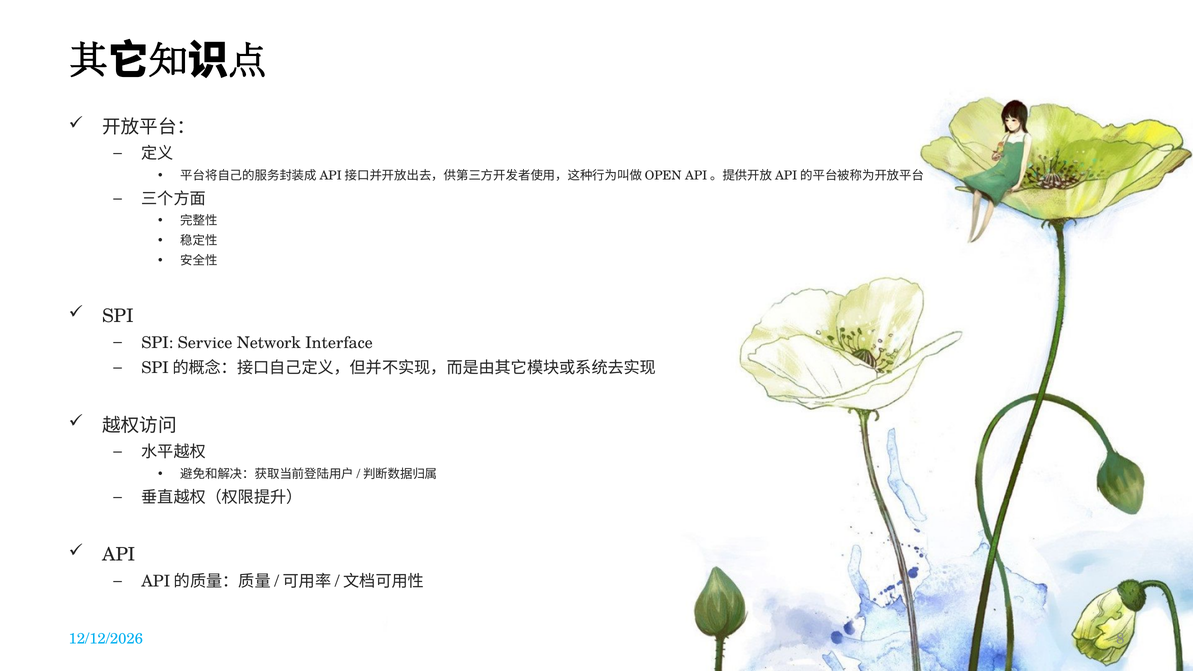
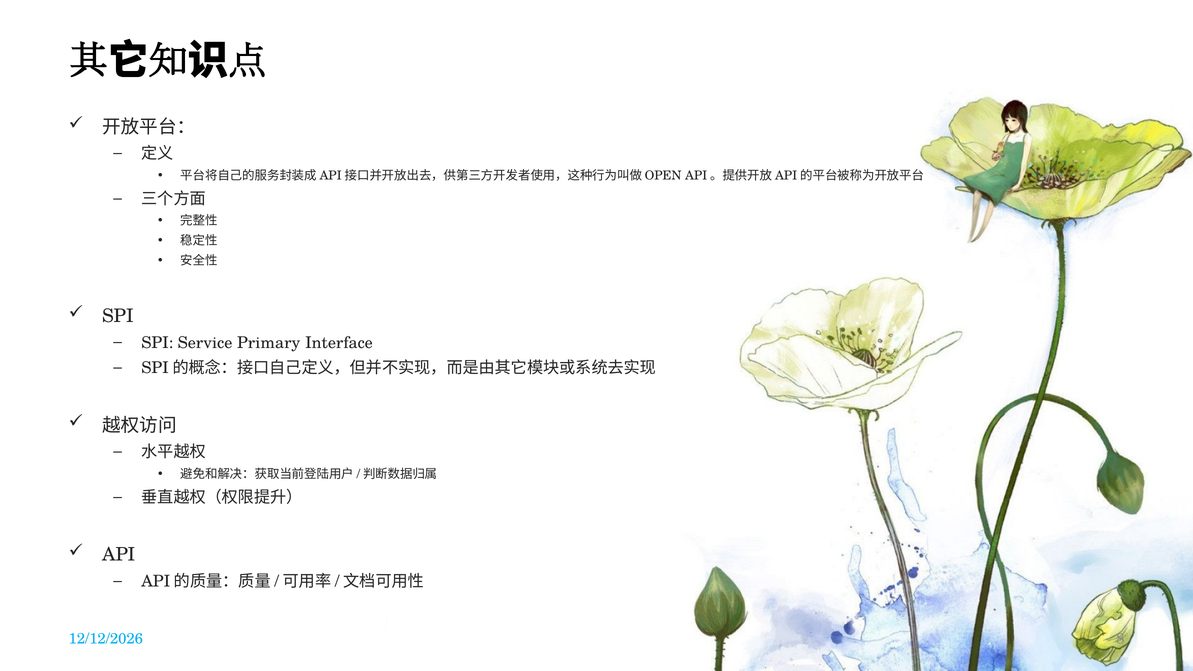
Network: Network -> Primary (269, 343)
